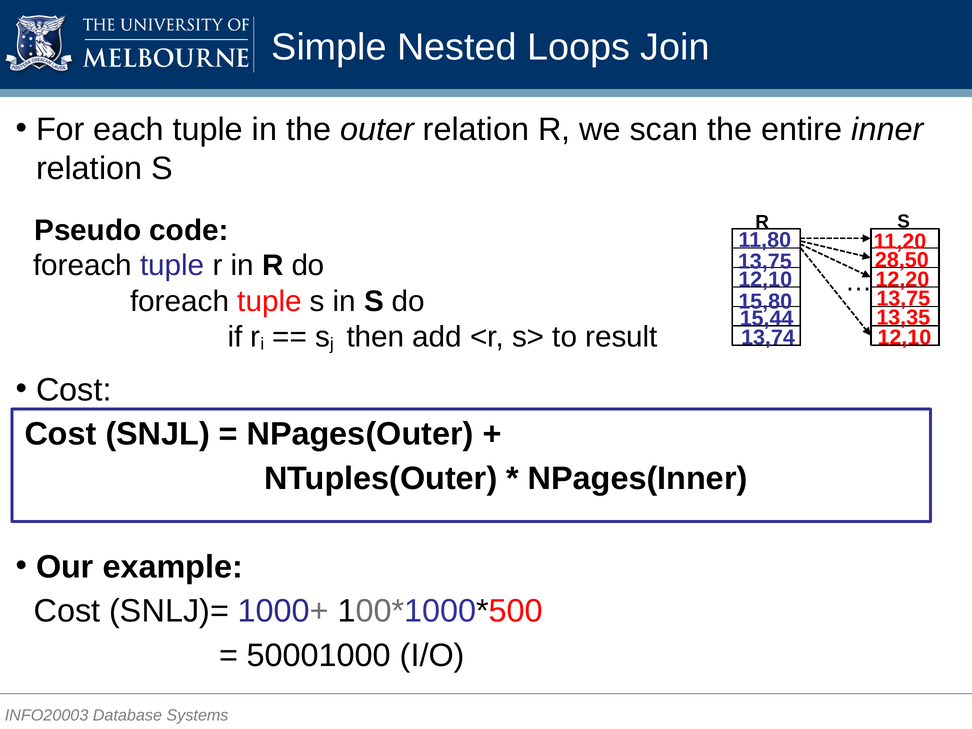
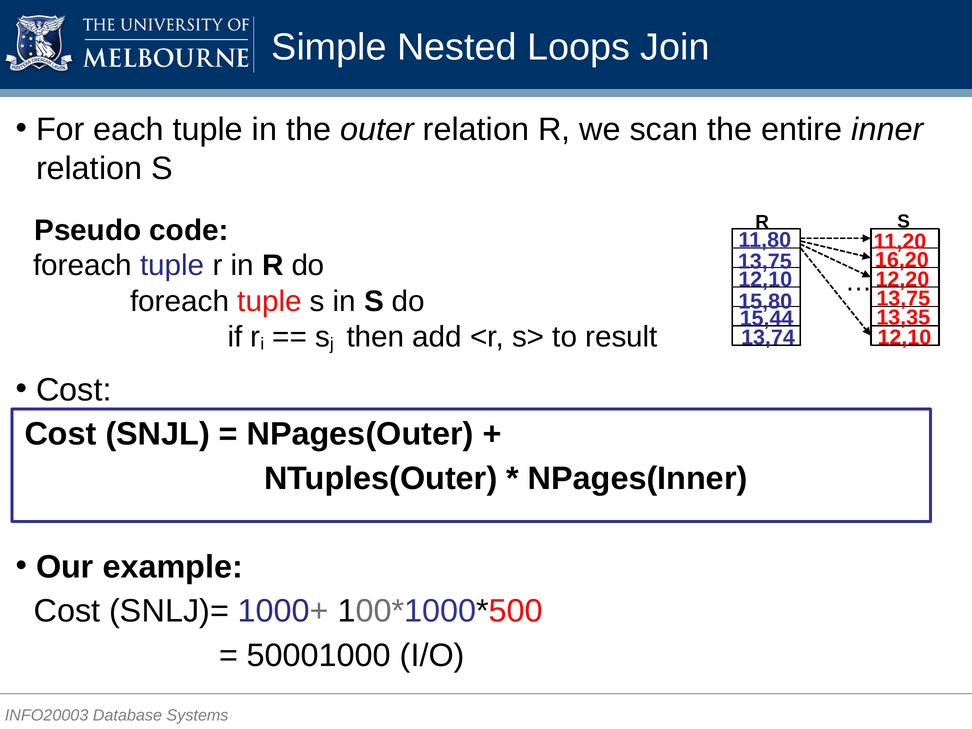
28,50: 28,50 -> 16,20 (902, 260)
